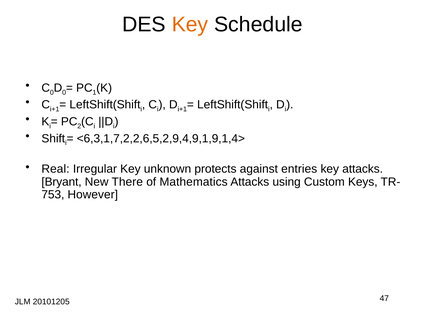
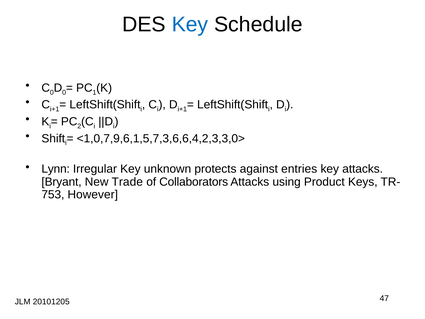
Key colour: orange -> blue (190, 24)
<6,3,1,7,2,2,6,5,2,9,4,9,1,9,1,4>: <6,3,1,7,2,2,6,5,2,9,4,9,1,9,1,4> -> <1,0,7,9,6,1,5,7,3,6,6,4,2,3,3,0> (161, 138)
Real: Real -> Lynn (56, 169)
There: There -> Trade (127, 182)
Mathematics: Mathematics -> Collaborators (194, 182)
Custom: Custom -> Product (324, 182)
